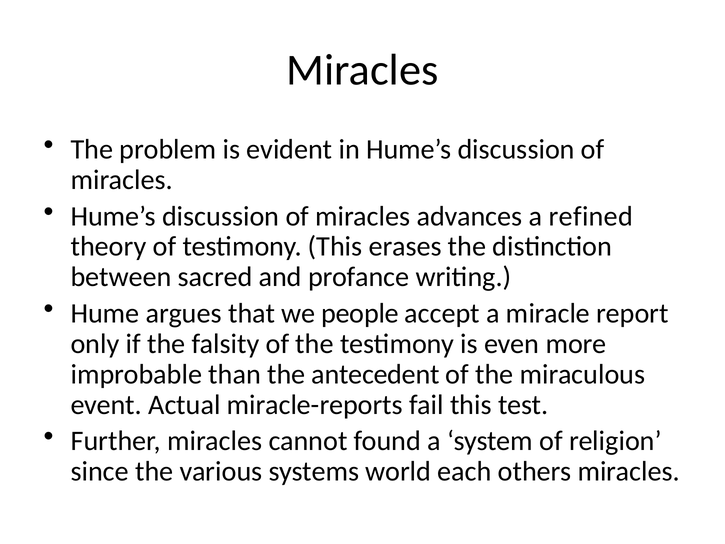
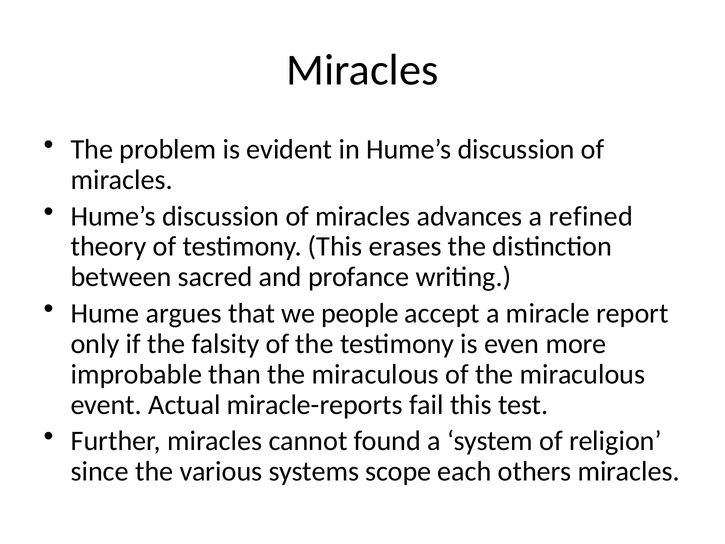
than the antecedent: antecedent -> miraculous (375, 374)
world: world -> scope (398, 471)
